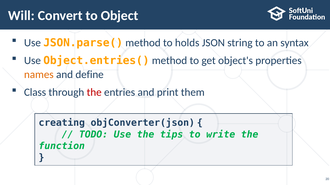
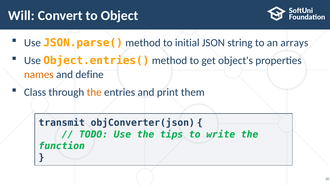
holds: holds -> initial (187, 43)
syntax: syntax -> arrays (294, 43)
the colour: red -> orange (94, 93)
creating: creating -> transmit (62, 123)
